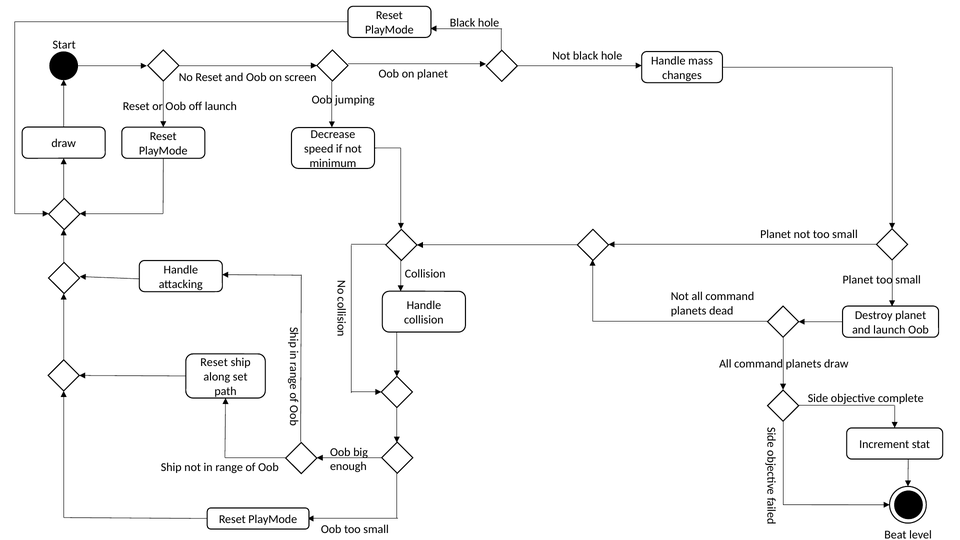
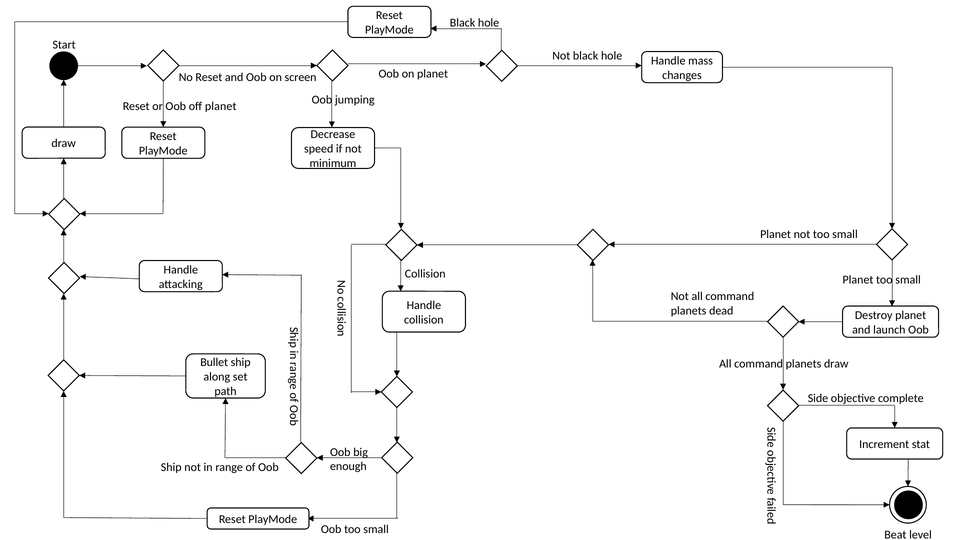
off launch: launch -> planet (221, 106)
Reset: Reset -> Bullet (214, 362)
